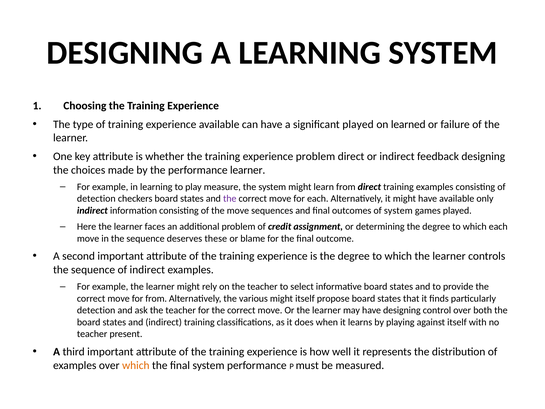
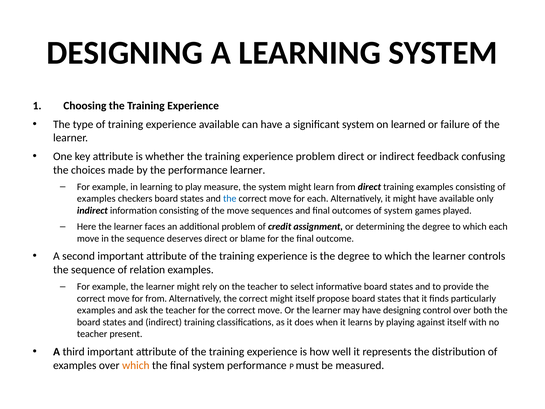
significant played: played -> system (358, 124)
feedback designing: designing -> confusing (483, 156)
detection: detection -> examples (96, 199)
the colour: purple -> blue (230, 199)
deserves these: these -> direct (216, 238)
of indirect: indirect -> relation (147, 270)
Alternatively the various: various -> correct (253, 298)
detection: detection -> examples (96, 310)
